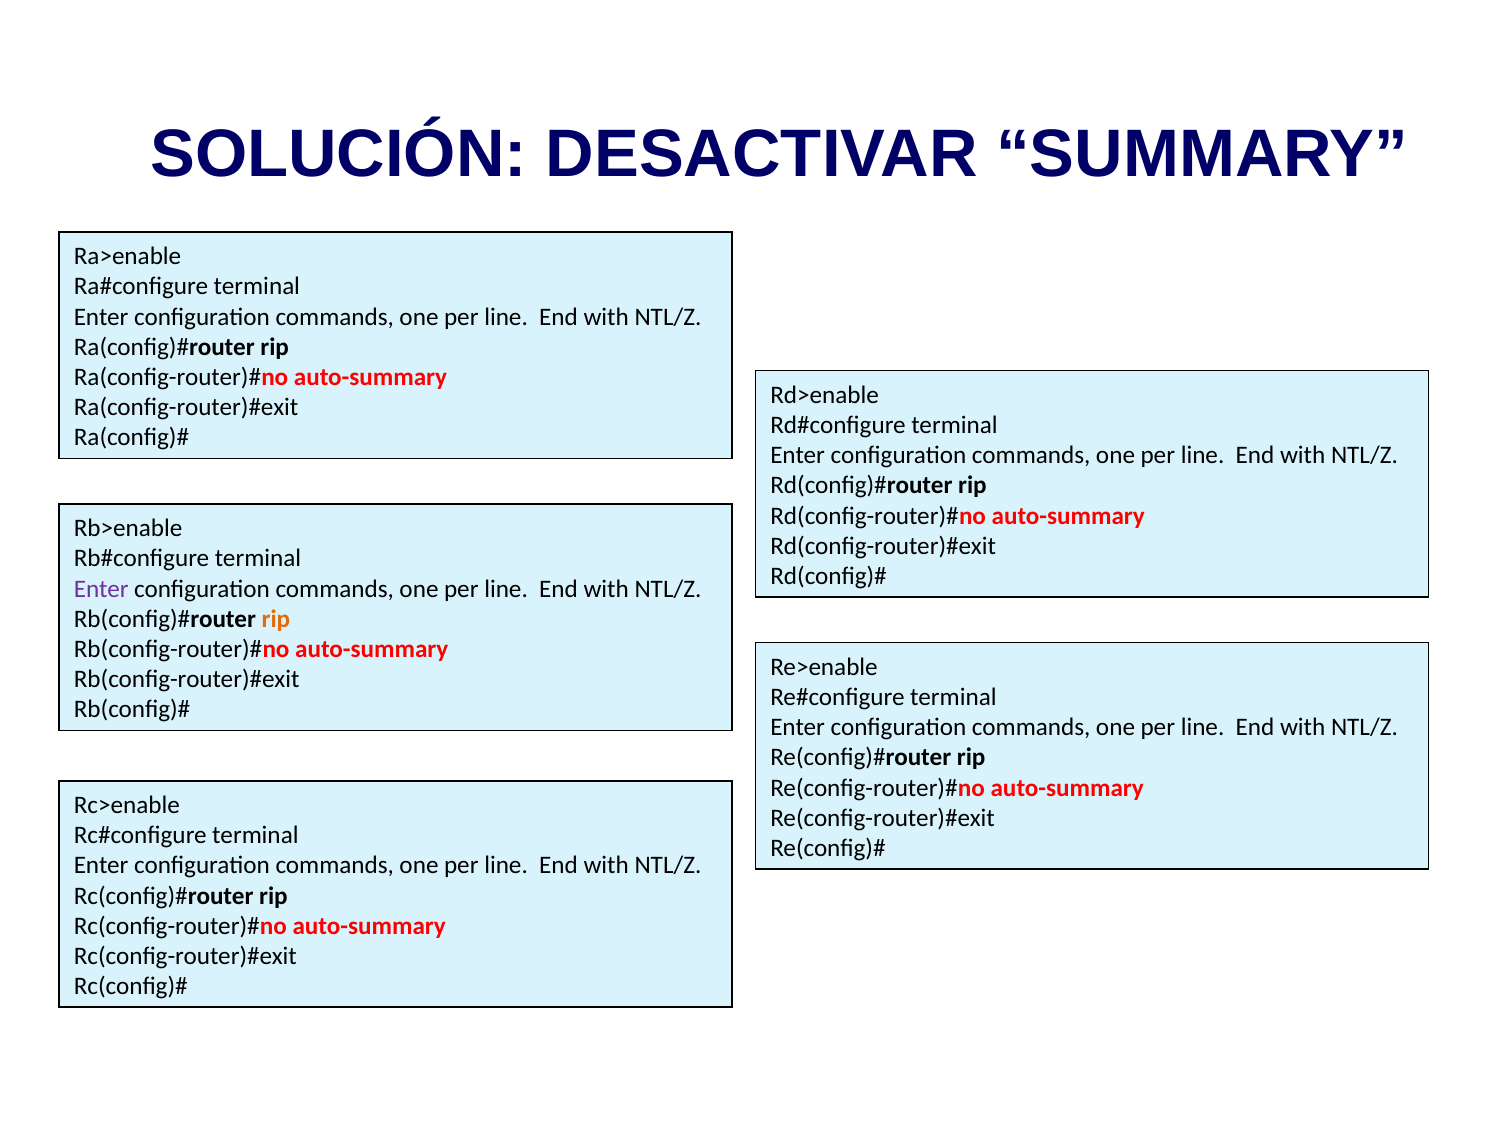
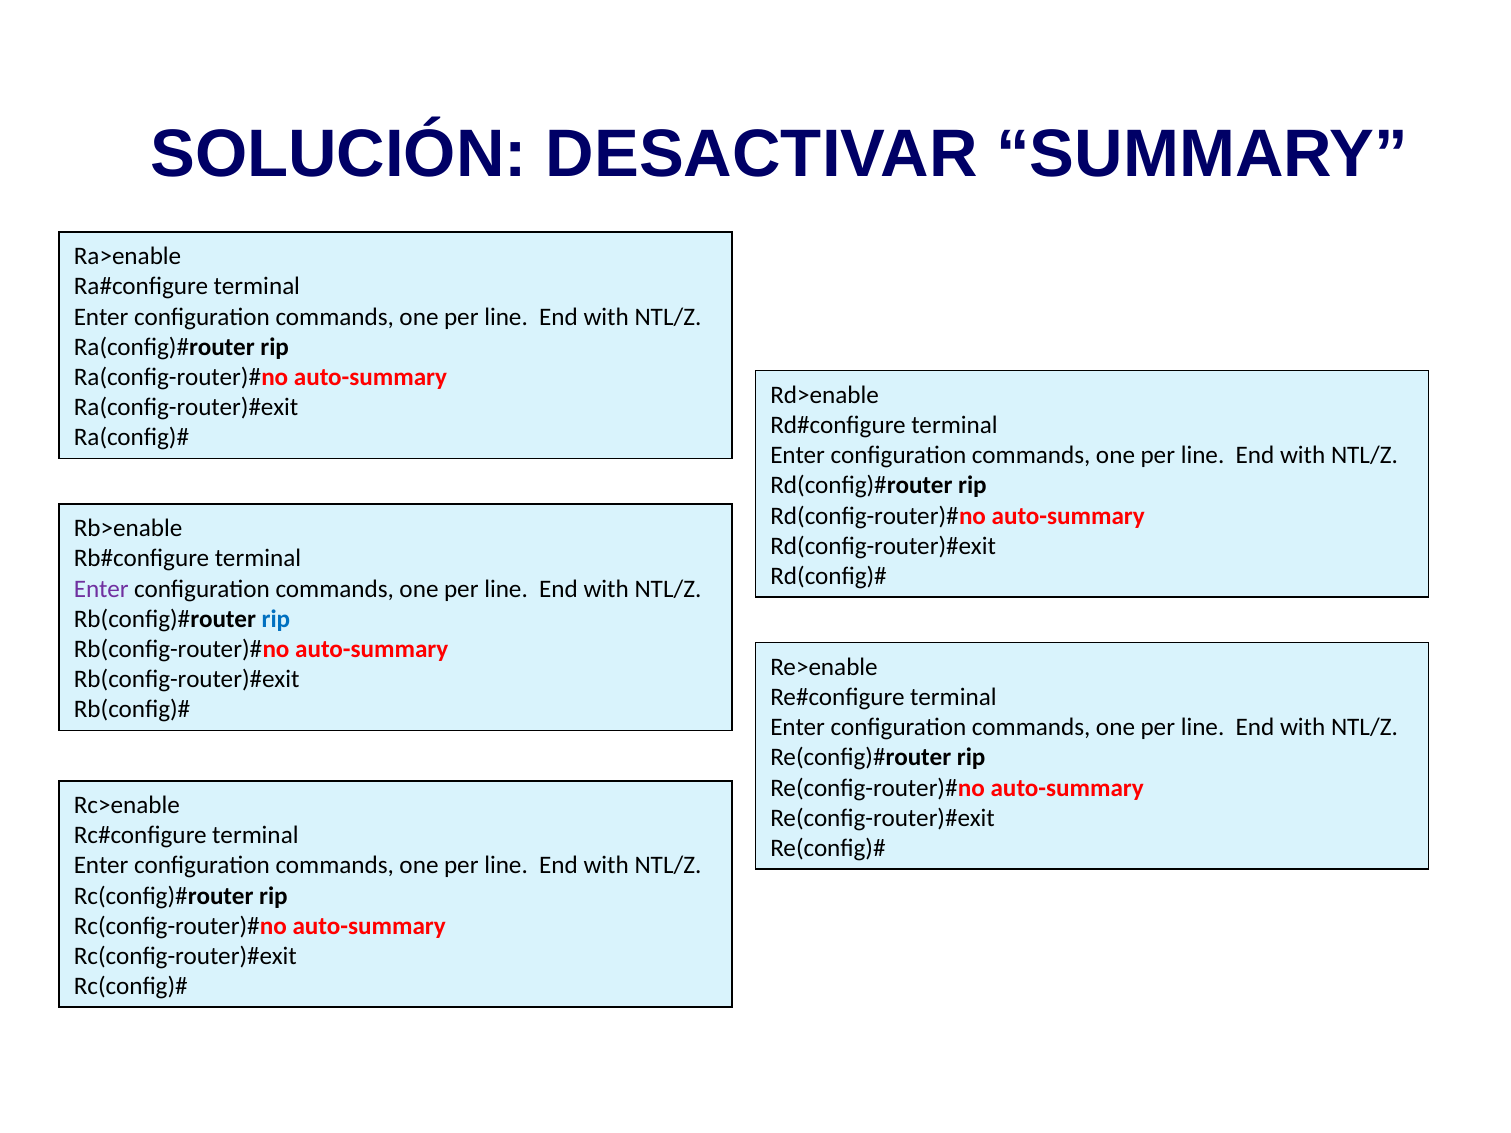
rip colour: orange -> blue (276, 619)
